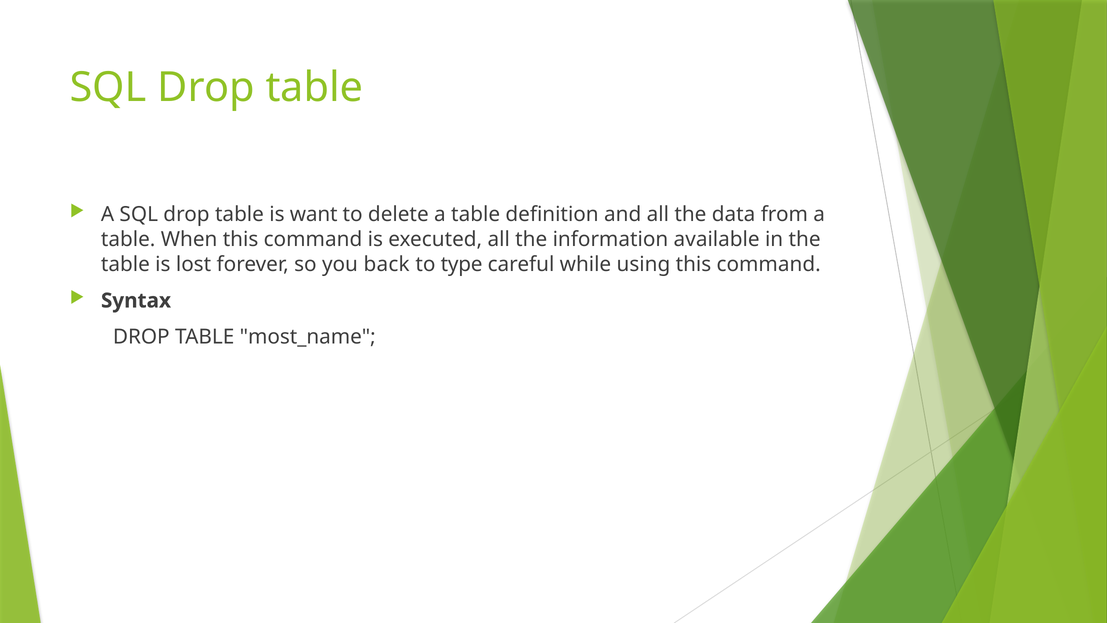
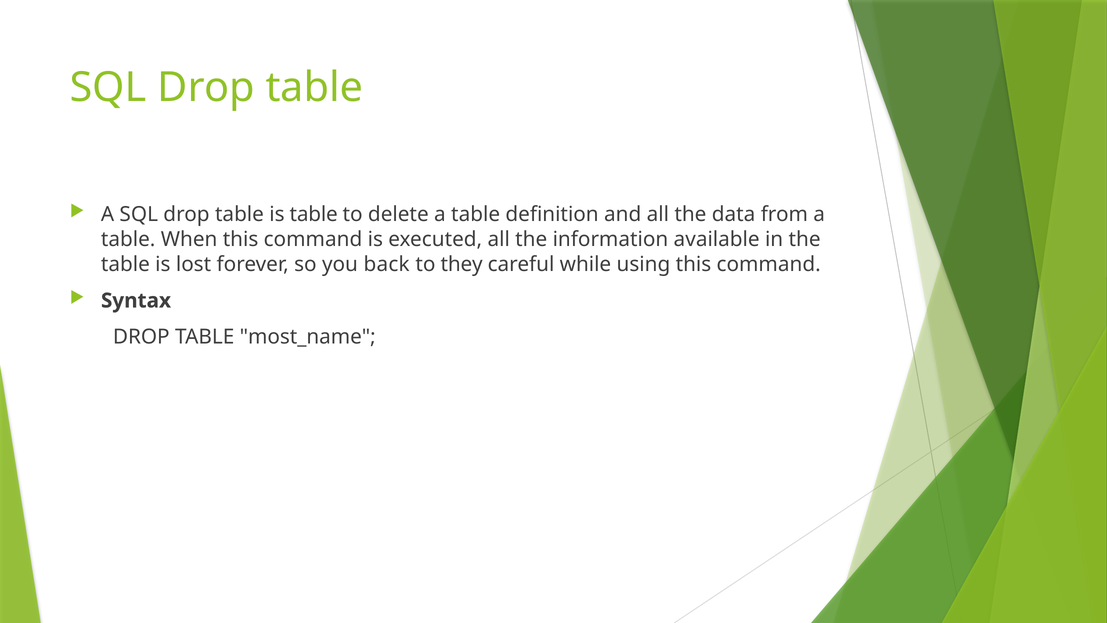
is want: want -> table (314, 214)
type: type -> they (462, 264)
